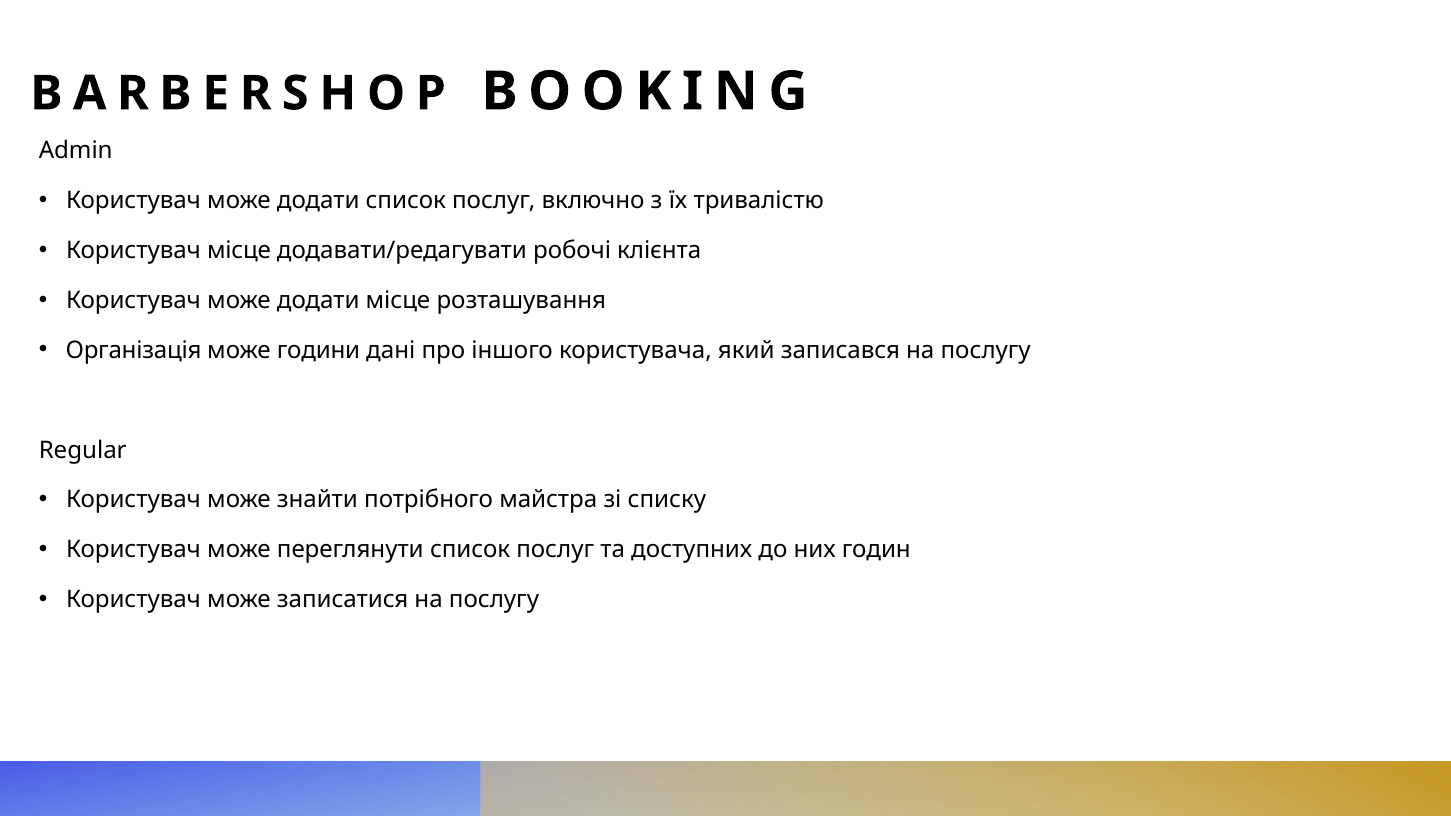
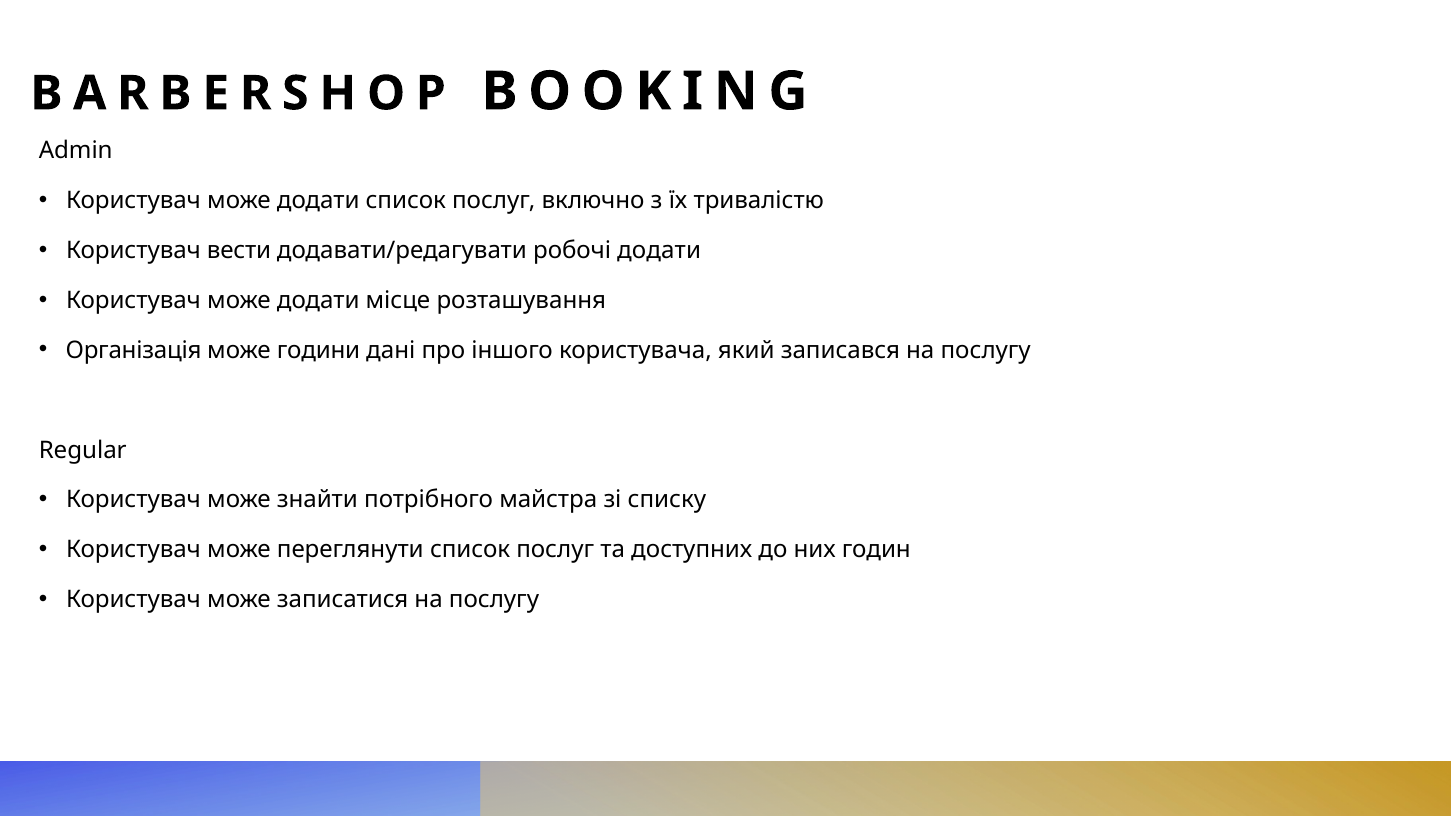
Користувач місце: місце -> вести (239, 251)
робочі клієнта: клієнта -> додати (659, 251)
